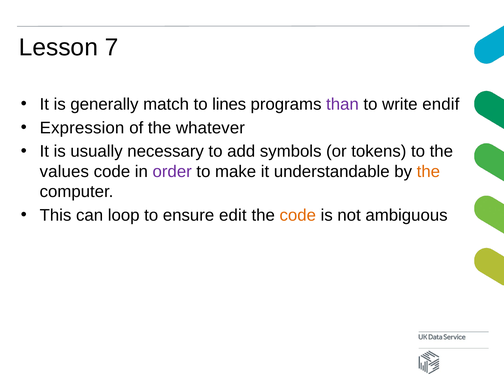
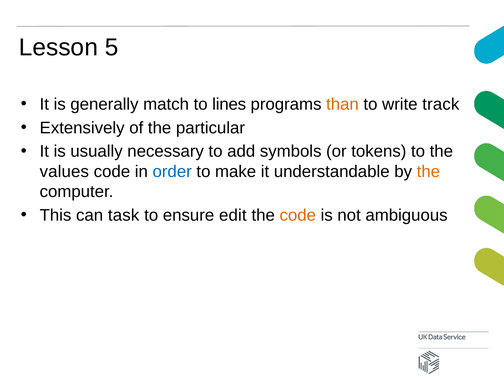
7: 7 -> 5 (112, 48)
than colour: purple -> orange (342, 104)
endif: endif -> track (441, 104)
Expression: Expression -> Extensively (82, 128)
whatever: whatever -> particular (210, 128)
order colour: purple -> blue (172, 172)
loop: loop -> task (124, 215)
